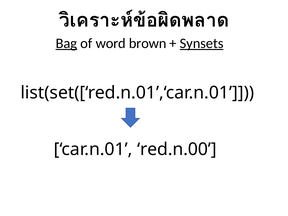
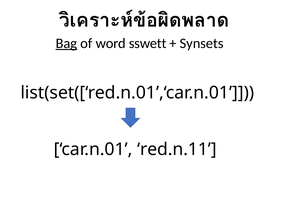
brown: brown -> sswett (148, 43)
Synsets underline: present -> none (202, 43)
red.n.00: red.n.00 -> red.n.11 (177, 149)
